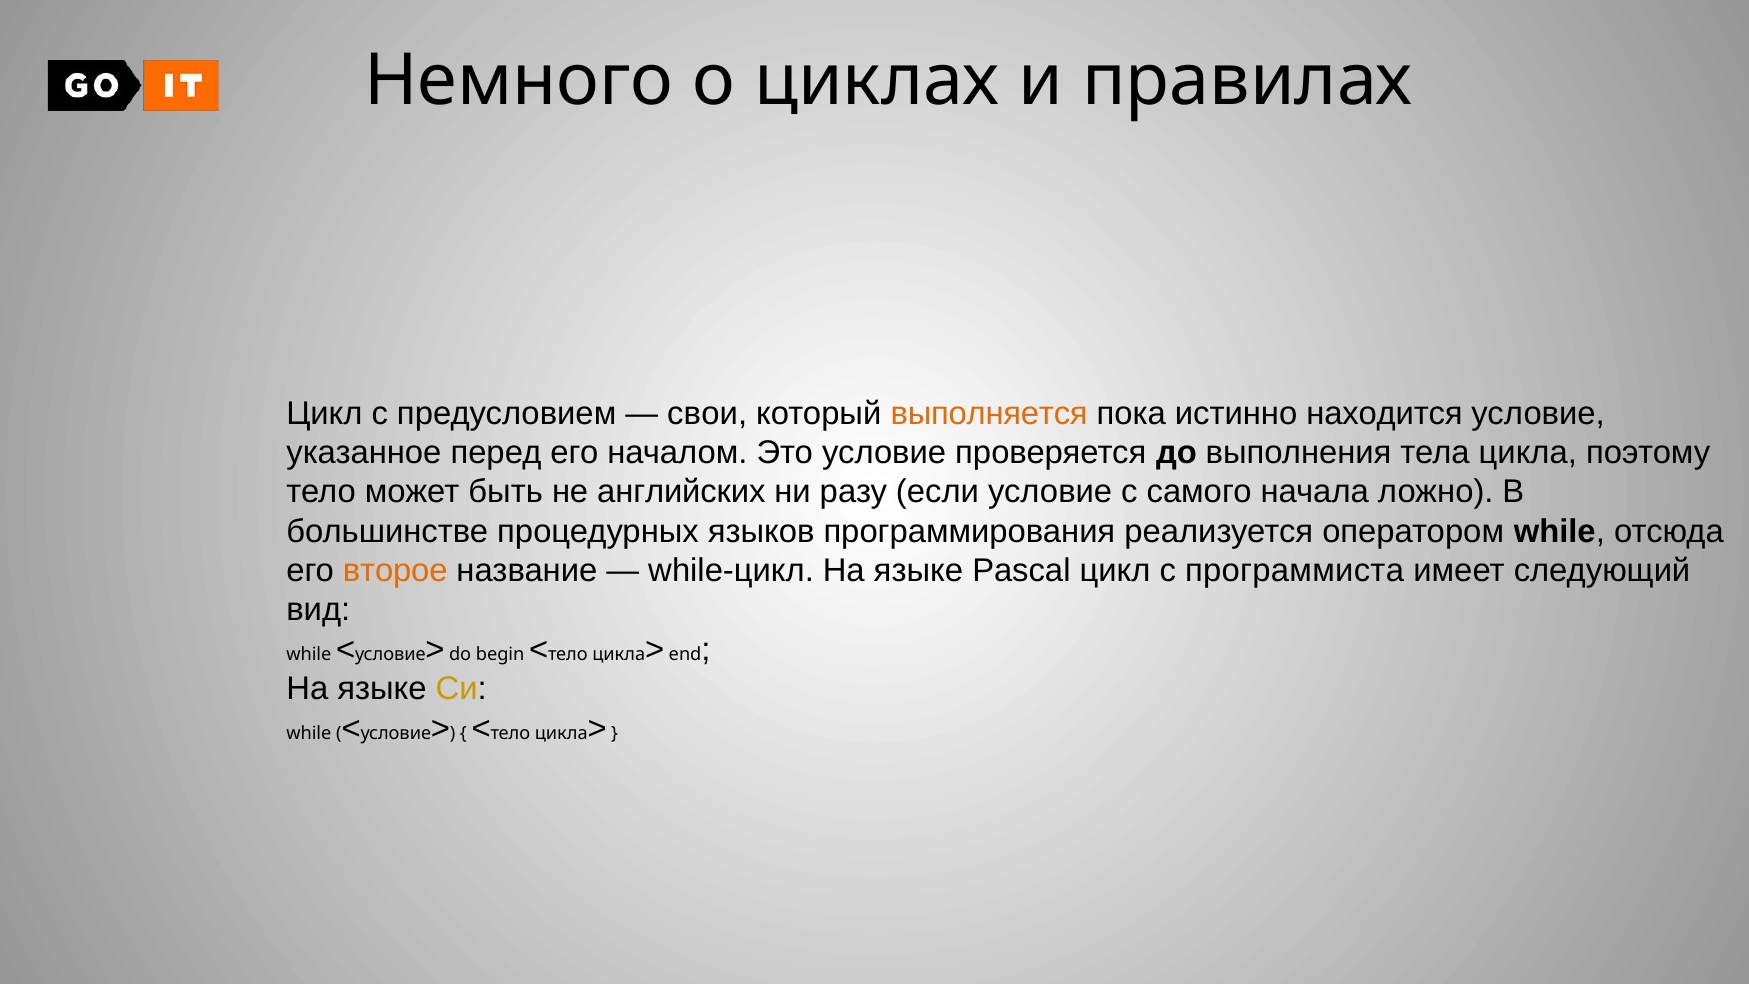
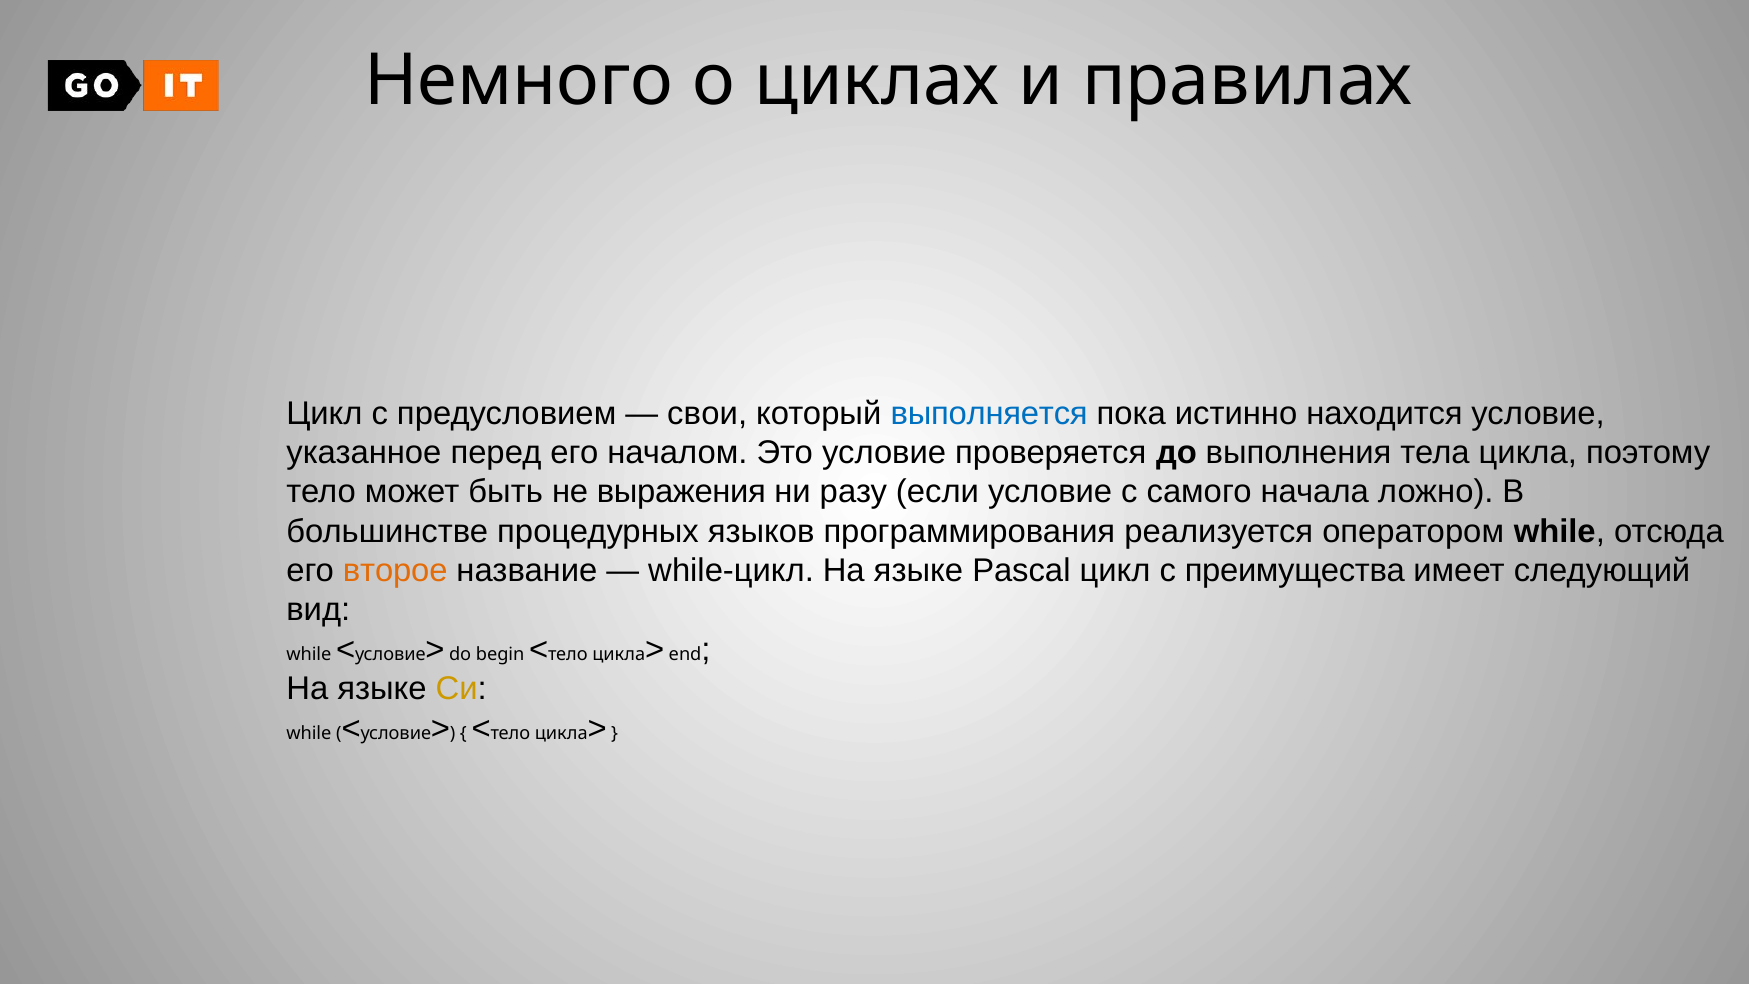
выполняется colour: orange -> blue (989, 413)
английских: английских -> выражения (681, 492)
программиста: программиста -> преимущества (1295, 571)
